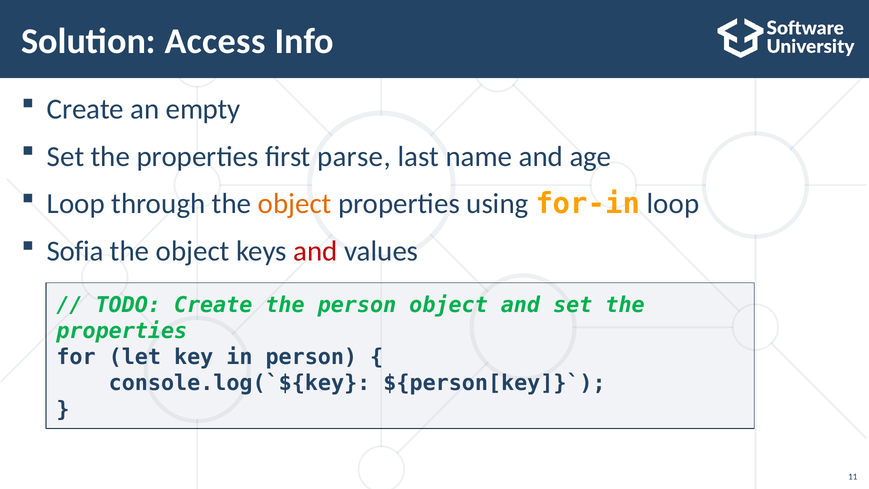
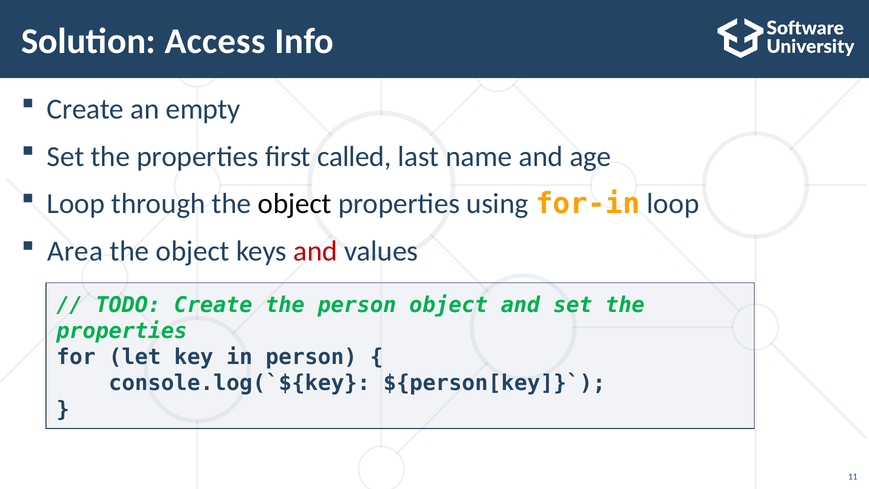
parse: parse -> called (354, 156)
object colour: orange -> black (295, 204)
Sofia: Sofia -> Area (75, 251)
